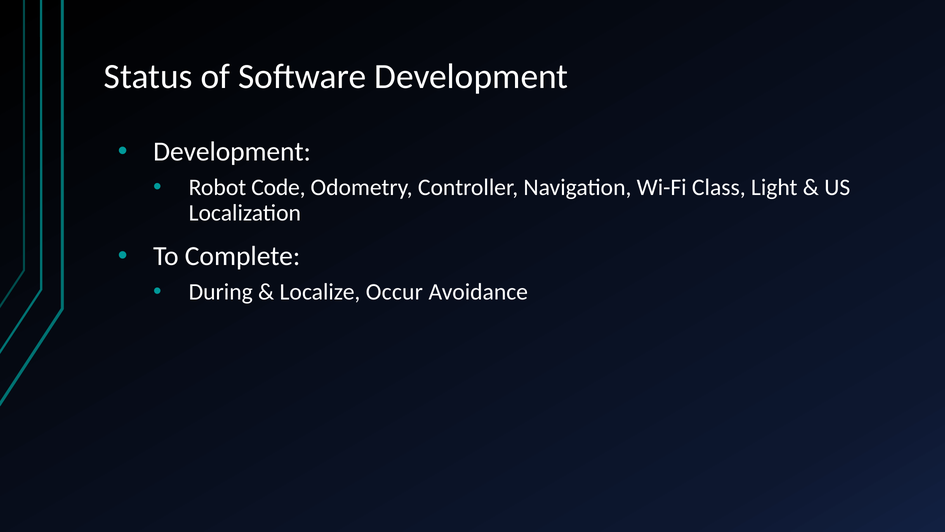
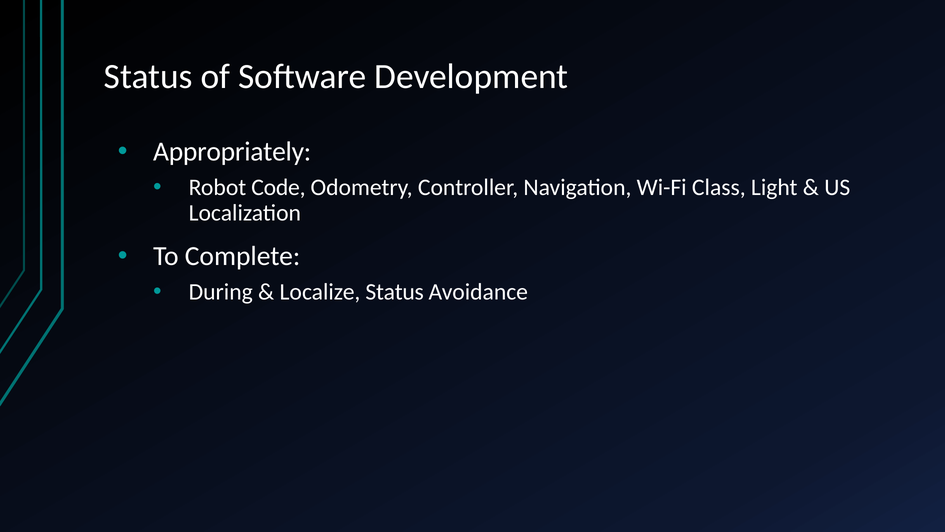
Development: Development -> Appropriately (232, 152)
Localize Occur: Occur -> Status (395, 292)
